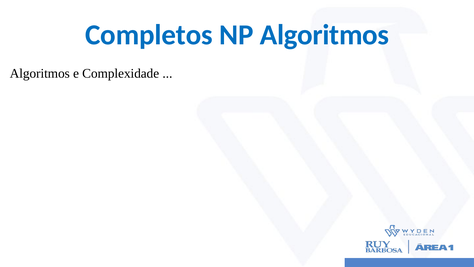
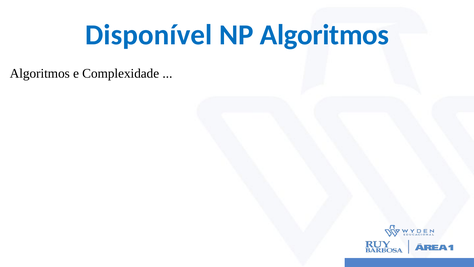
Completos: Completos -> Disponível (149, 35)
